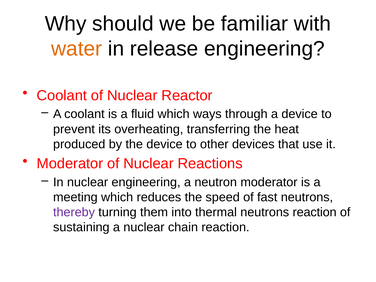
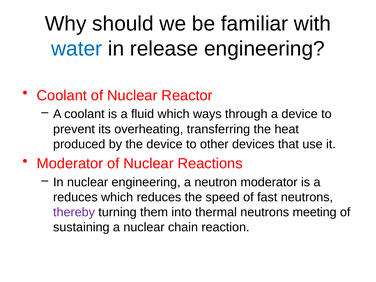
water colour: orange -> blue (77, 49)
meeting: meeting -> reduces (75, 197)
neutrons reaction: reaction -> meeting (315, 212)
